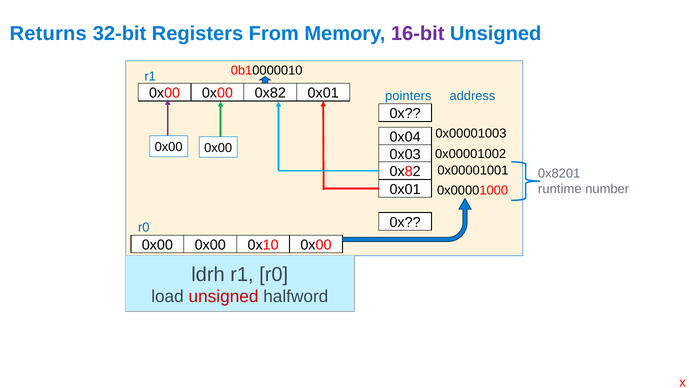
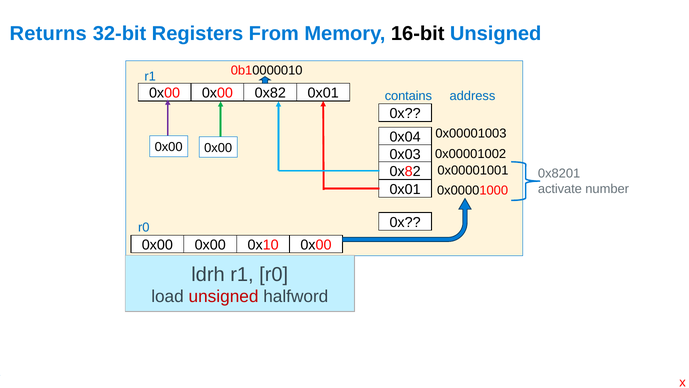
16-bit colour: purple -> black (418, 34)
pointers: pointers -> contains (408, 96)
runtime: runtime -> activate (560, 189)
